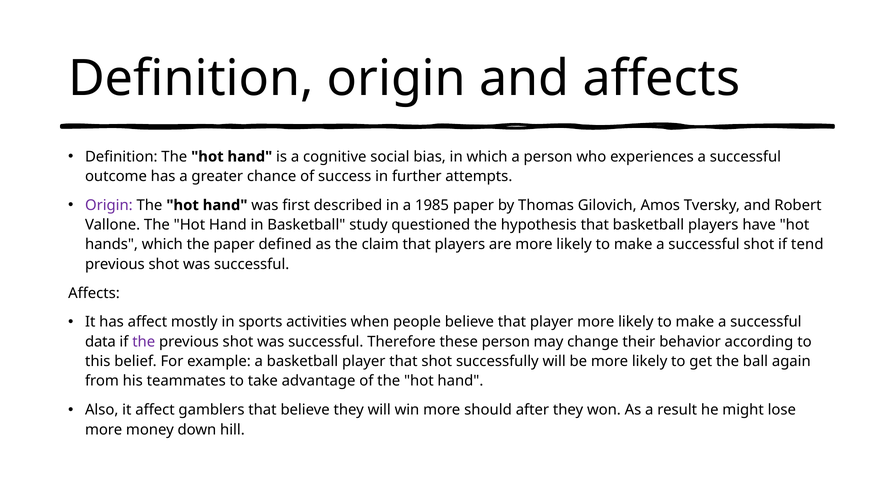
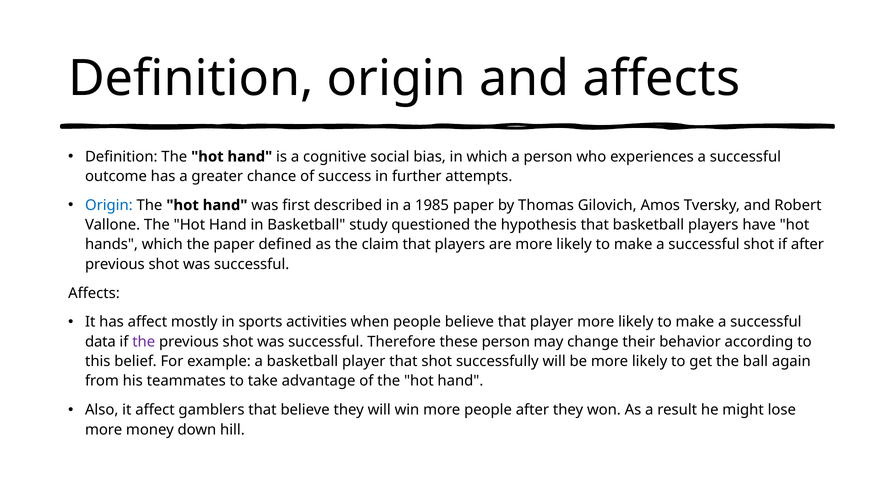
Origin colour: purple -> blue (109, 205)
if tend: tend -> after (807, 245)
more should: should -> people (488, 410)
